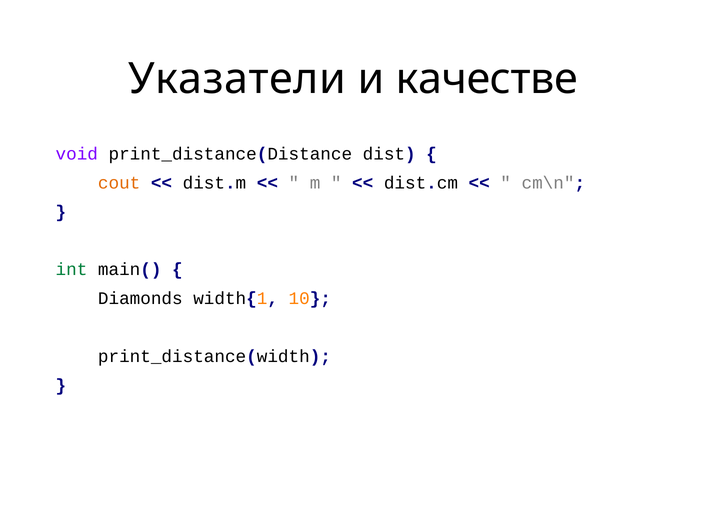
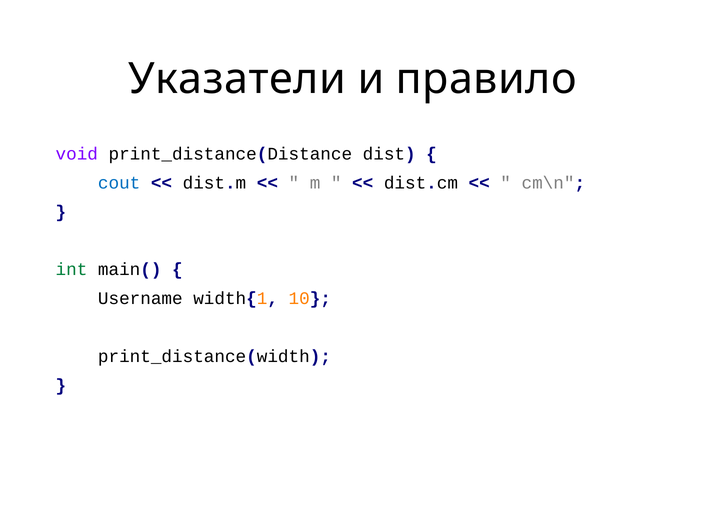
качестве: качестве -> правило (486, 79)
cout colour: orange -> blue (119, 183)
Diamonds: Diamonds -> Username (140, 298)
